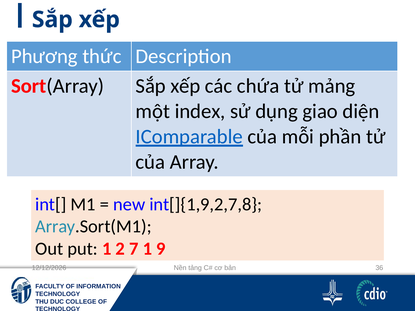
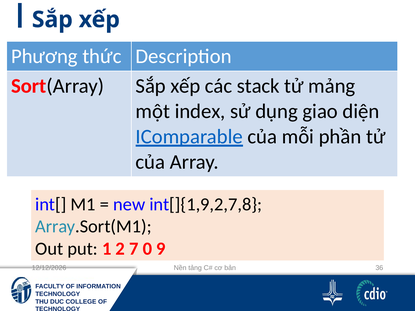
chứa: chứa -> stack (258, 86)
7 1: 1 -> 0 (147, 249)
